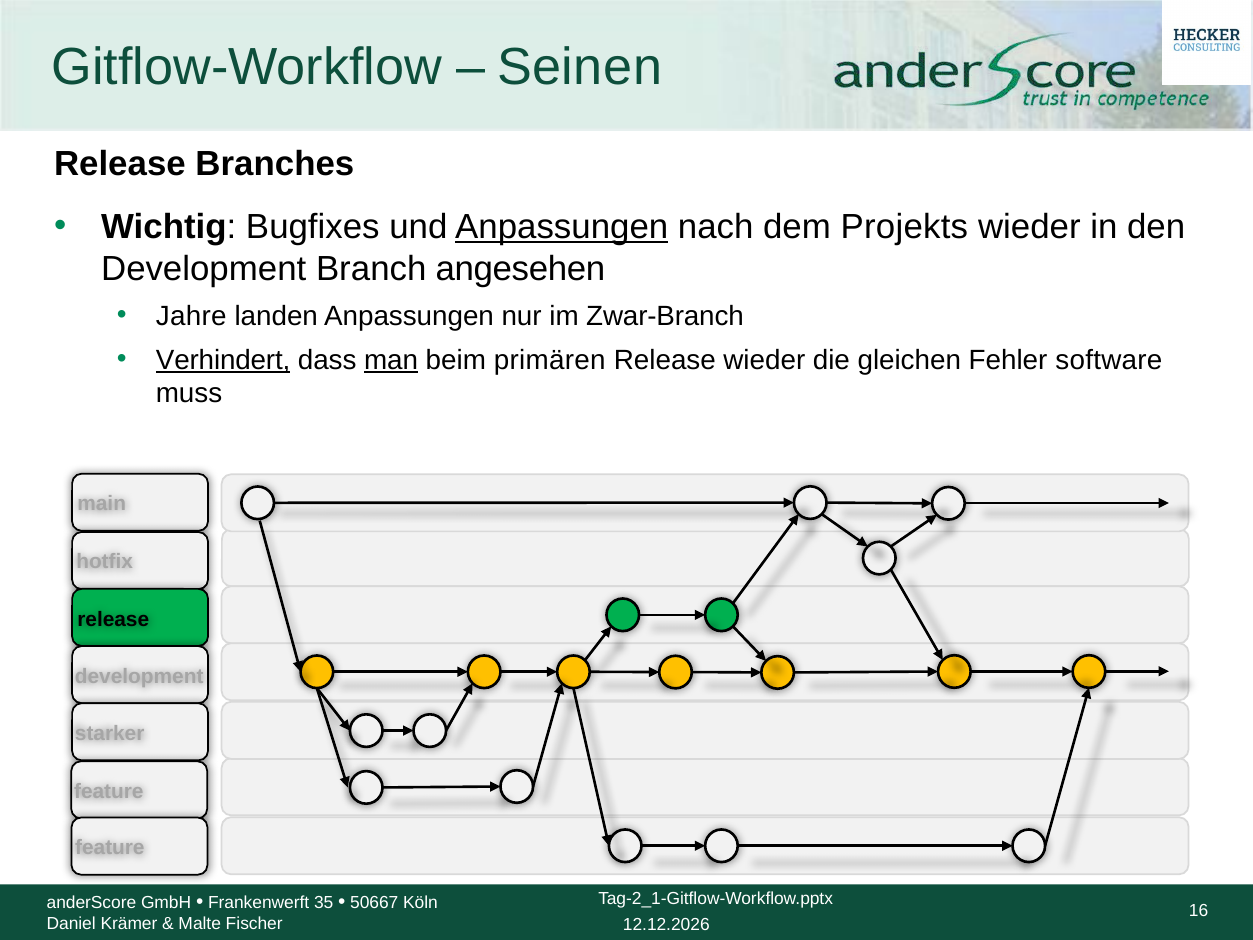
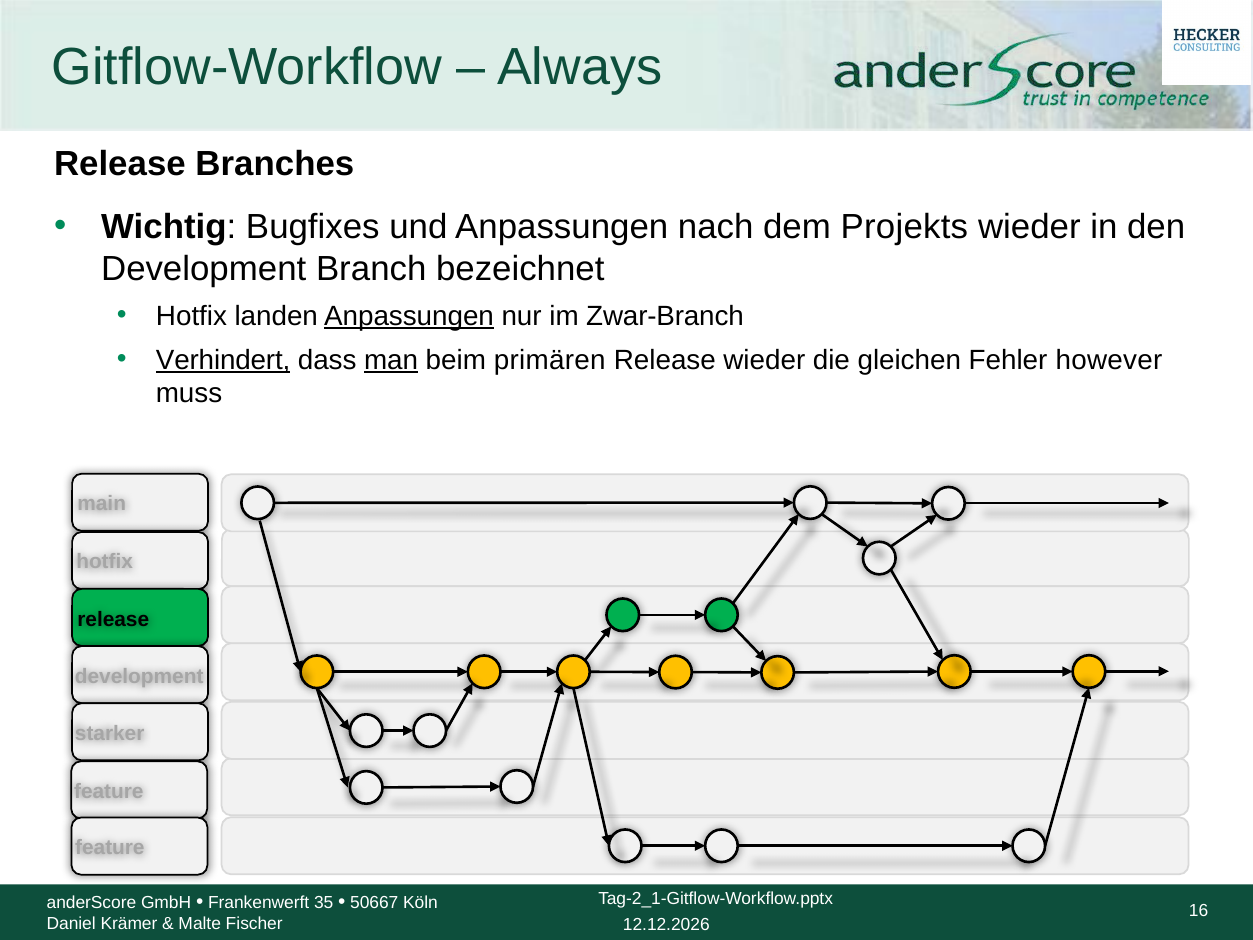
Seinen: Seinen -> Always (580, 68)
Anpassungen underline: present -> none (562, 227)
angesehen: angesehen -> bezeichnet (520, 269)
Jahre: Jahre -> Hotfix (191, 316)
Anpassungen underline: none -> present (409, 316)
software: software -> however (1109, 360)
